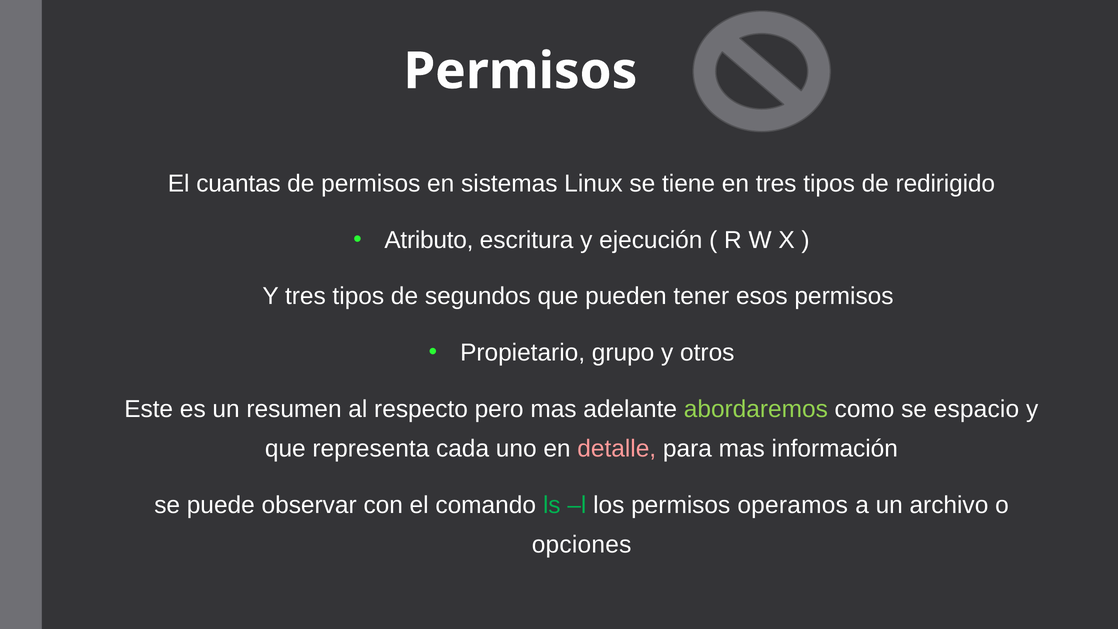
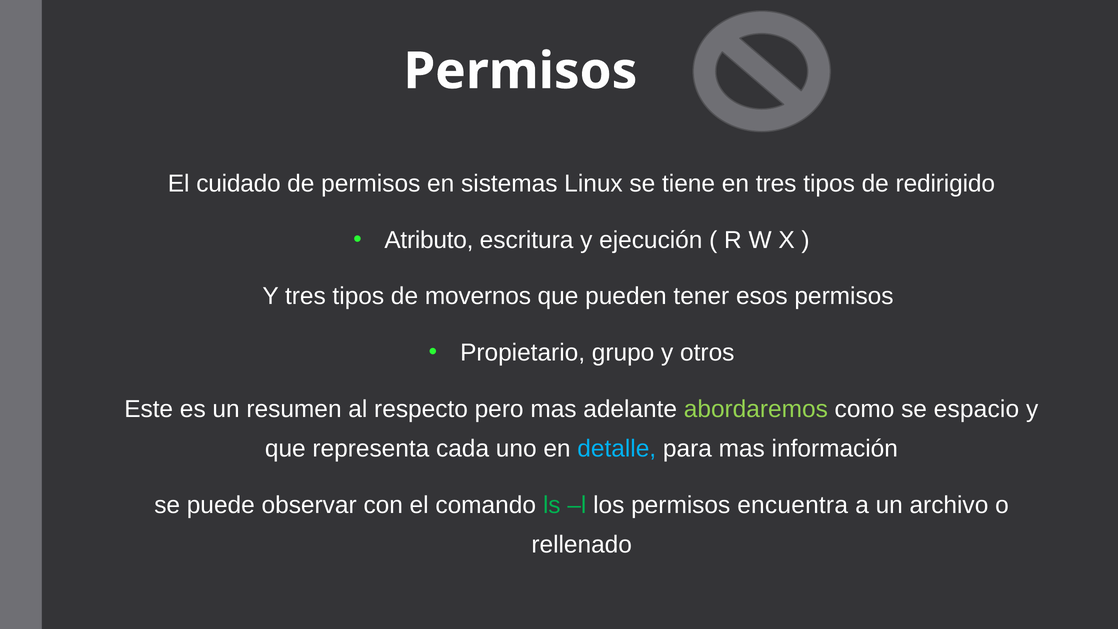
cuantas: cuantas -> cuidado (238, 184)
segundos: segundos -> movernos (478, 296)
detalle colour: pink -> light blue (617, 449)
operamos: operamos -> encuentra (793, 505)
opciones: opciones -> rellenado (582, 545)
